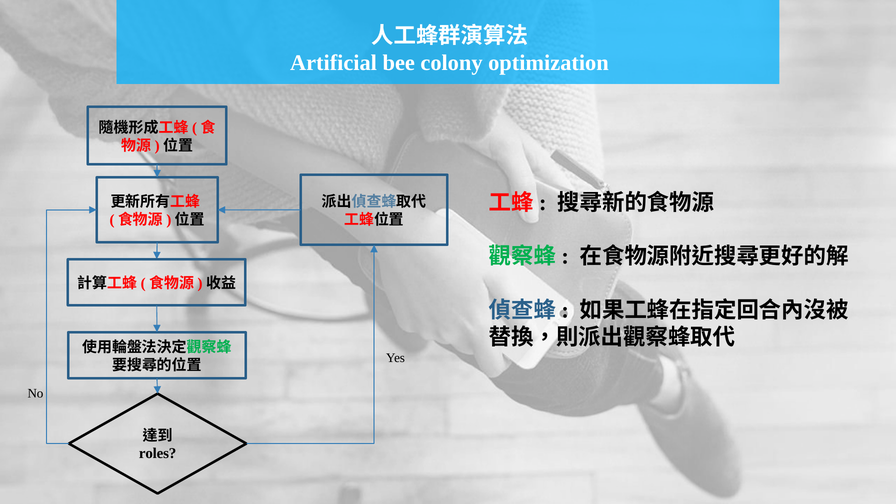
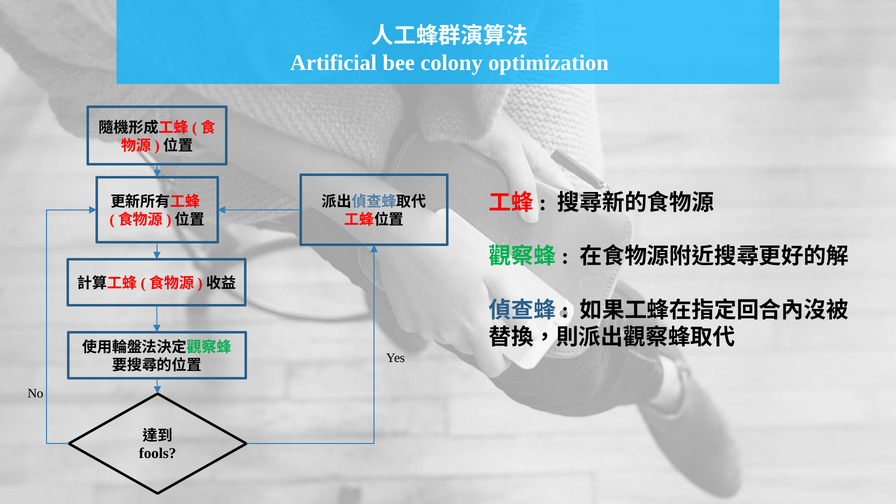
roles: roles -> fools (158, 454)
